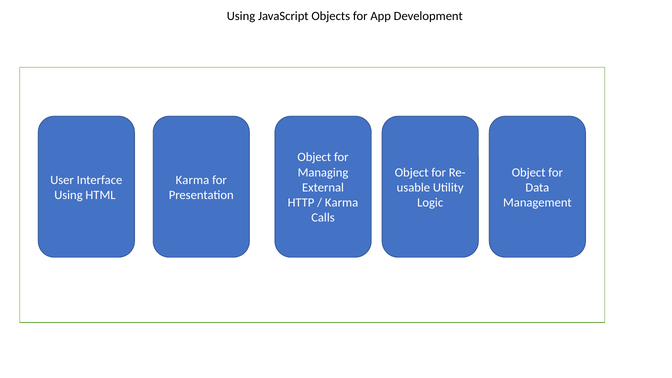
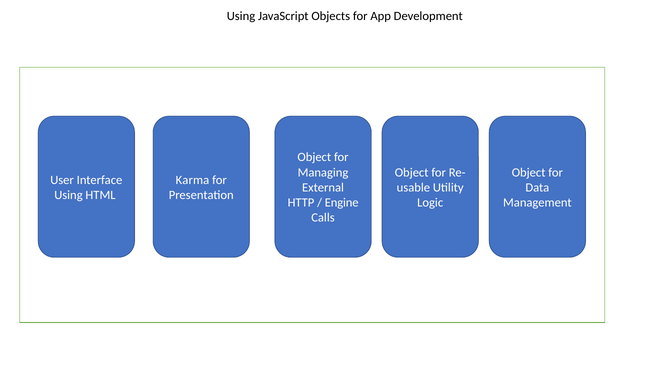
Karma: Karma -> Engine (342, 203)
